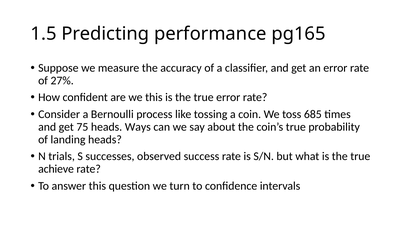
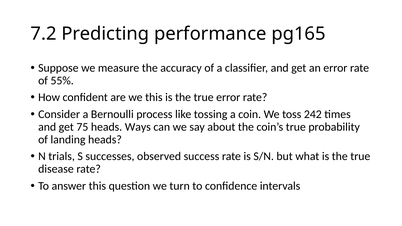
1.5: 1.5 -> 7.2 (44, 34)
27%: 27% -> 55% (62, 81)
685: 685 -> 242 (313, 114)
achieve: achieve -> disease (56, 169)
